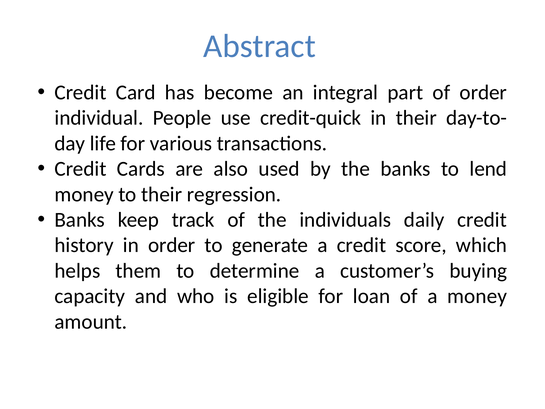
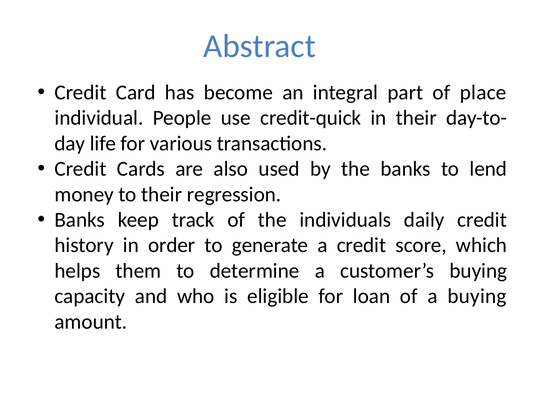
of order: order -> place (483, 92)
a money: money -> buying (477, 296)
